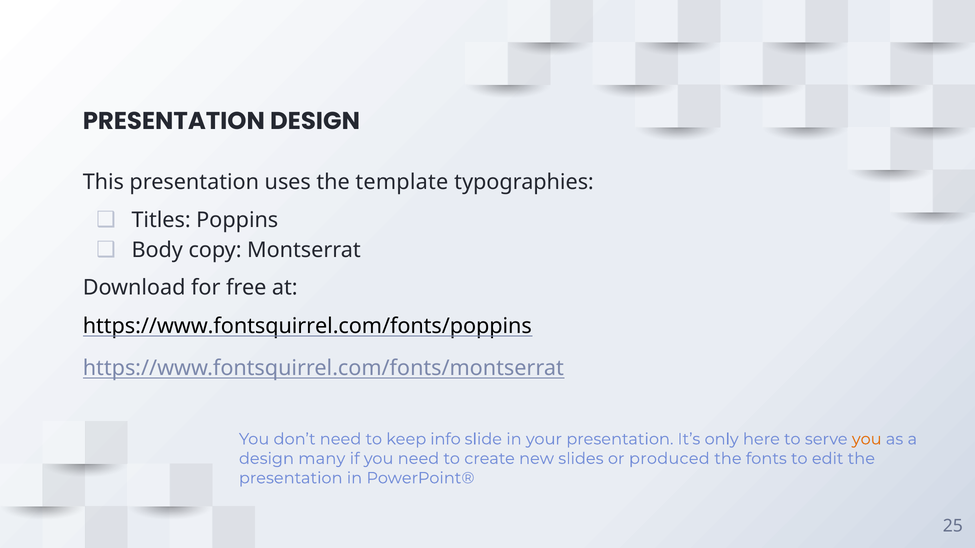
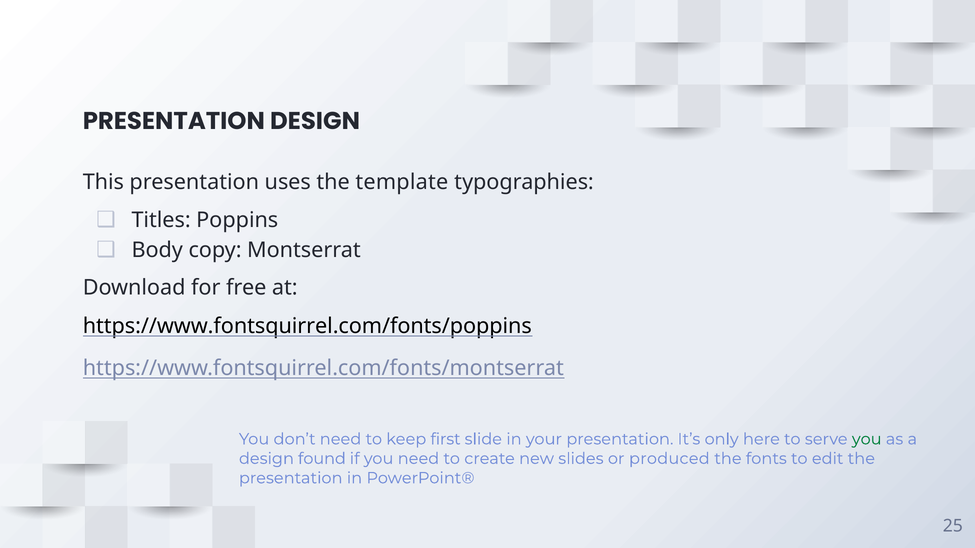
info: info -> first (446, 439)
you colour: orange -> green (867, 439)
many: many -> found (322, 459)
